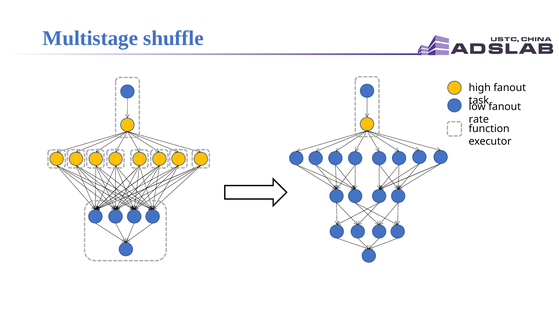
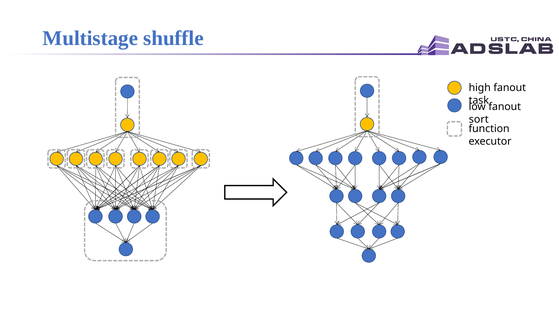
rate: rate -> sort (479, 119)
